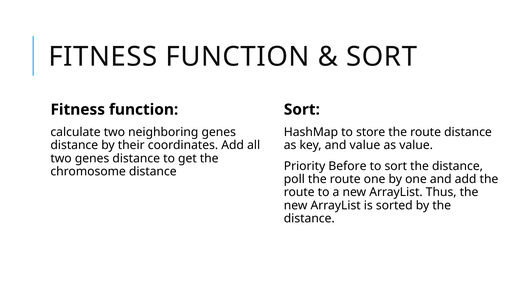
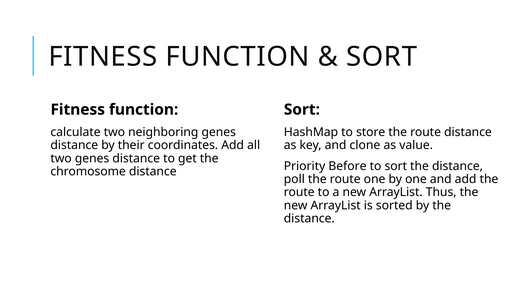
and value: value -> clone (365, 145)
